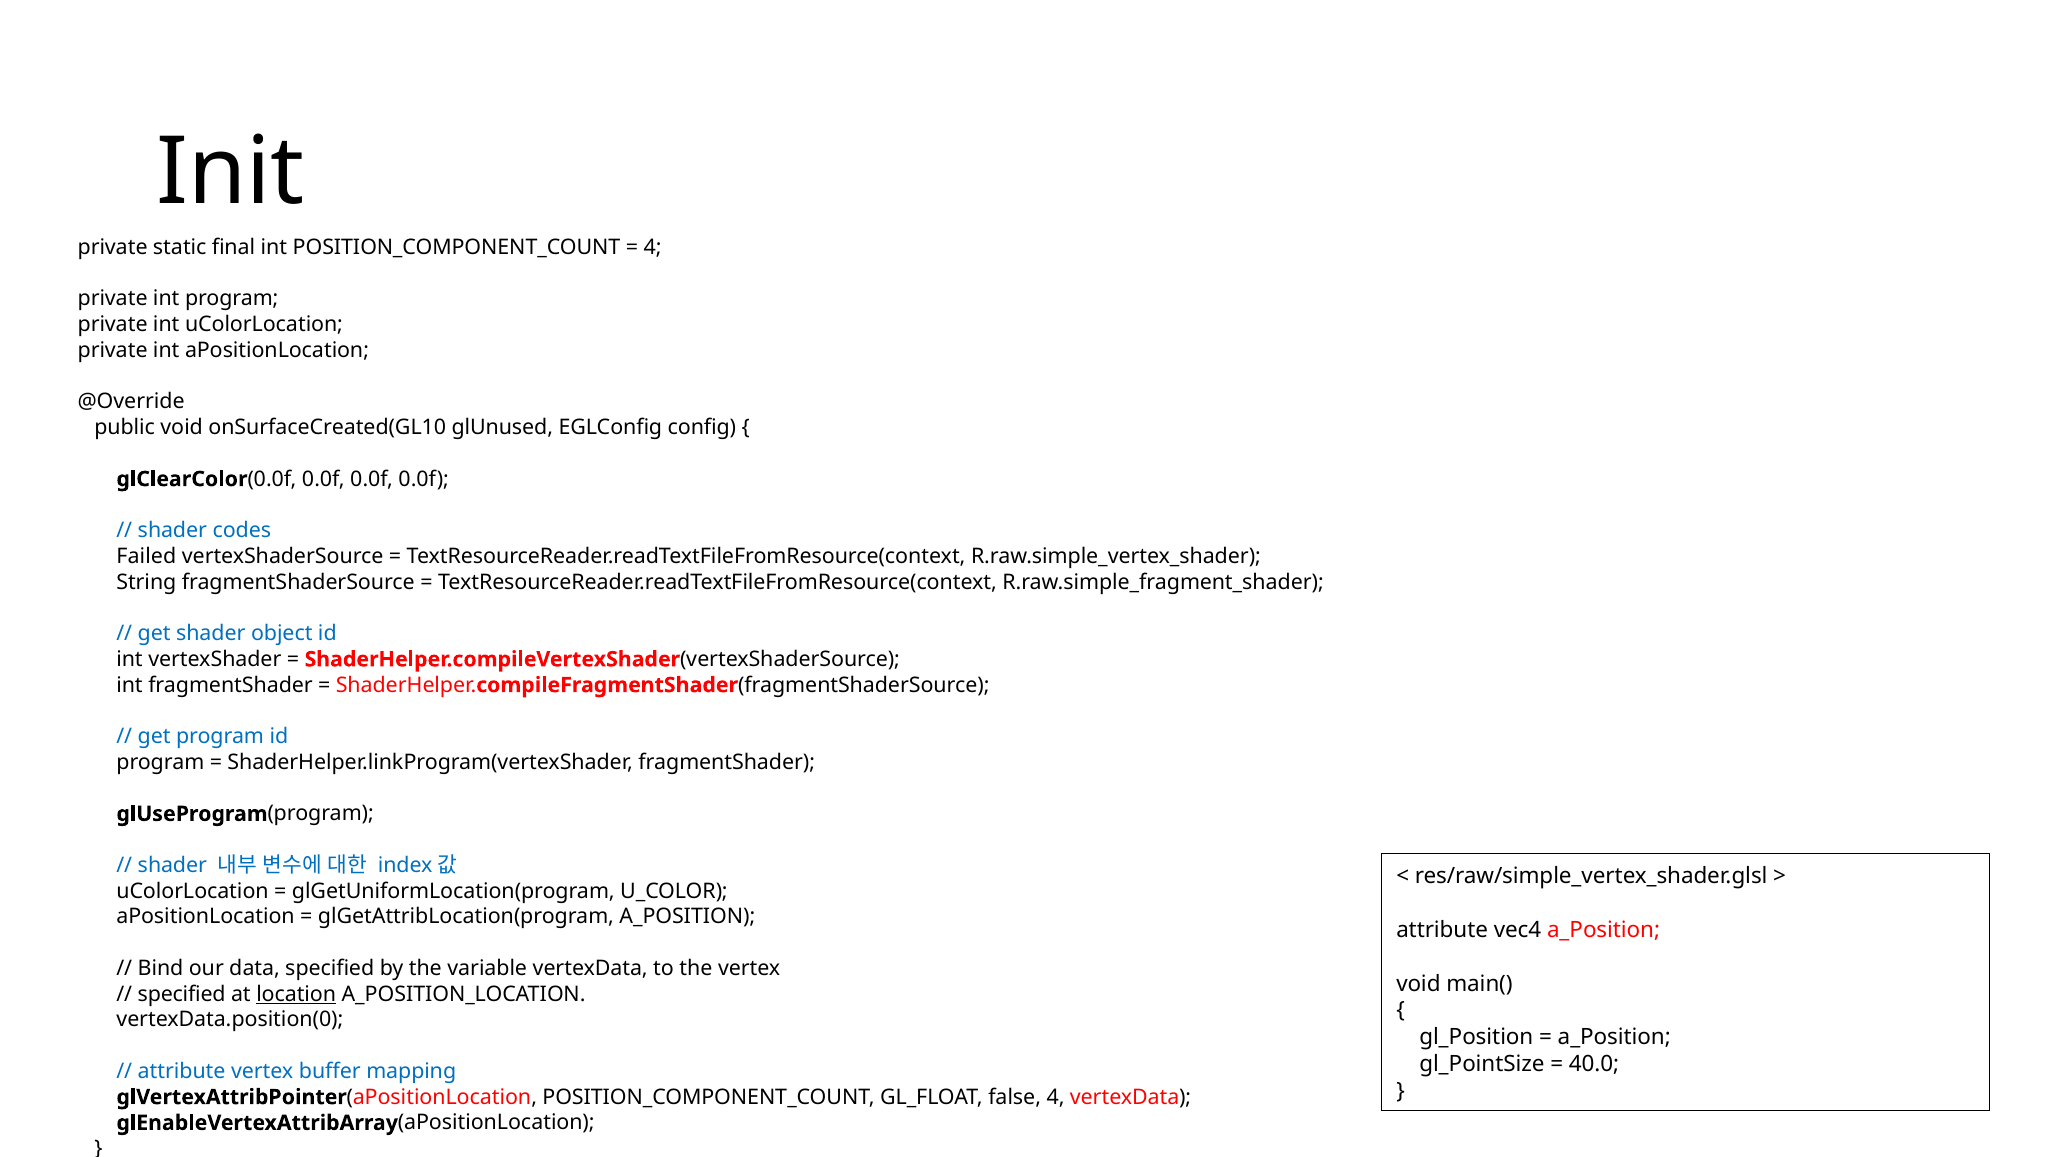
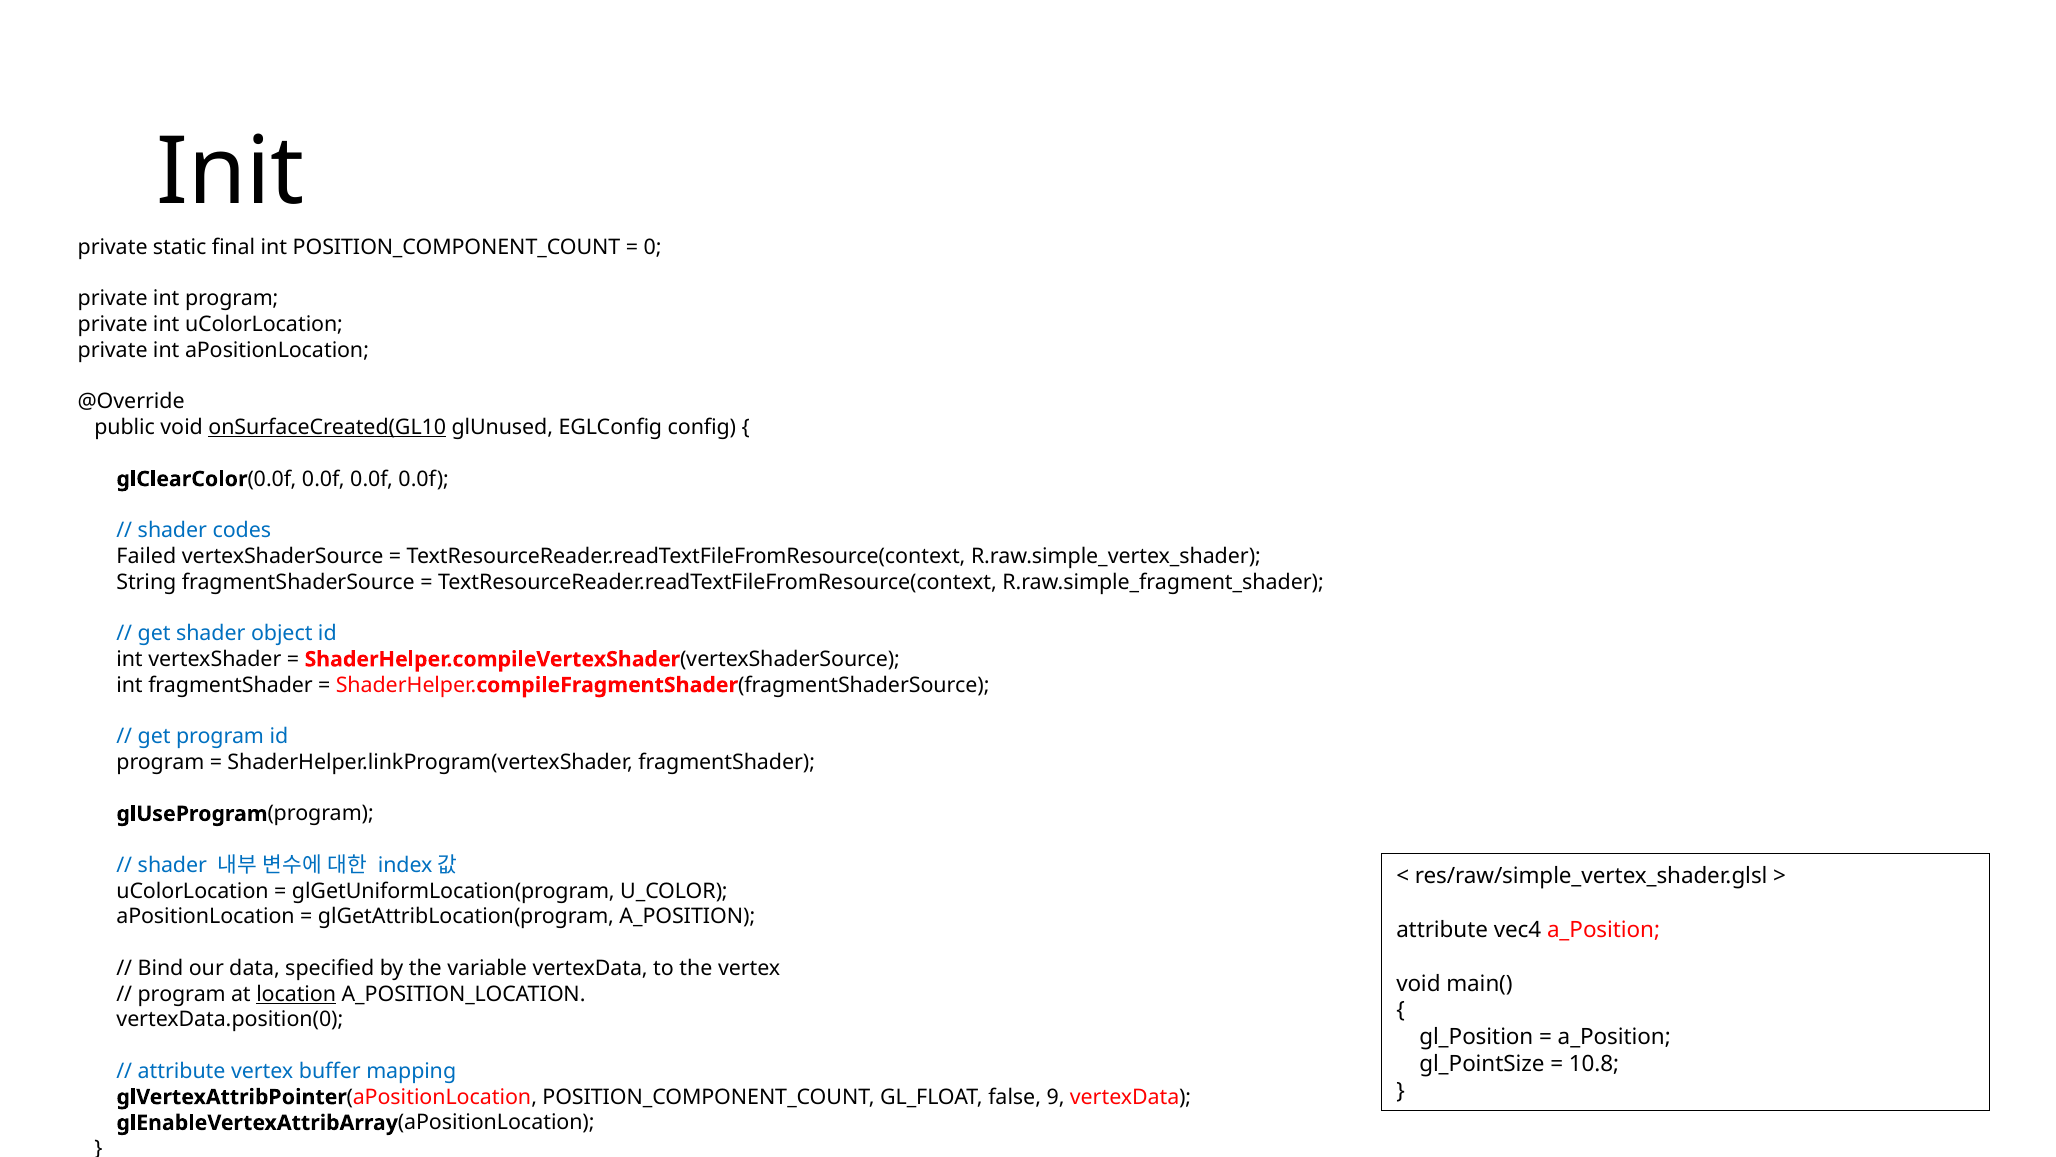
4: 4 -> 0 (653, 247)
onSurfaceCreated(GL10 underline: none -> present (327, 427)
specified: specified -> program (182, 994)
40.0: 40.0 -> 10.8 (1594, 1064)
false 4: 4 -> 9 (1056, 1097)
